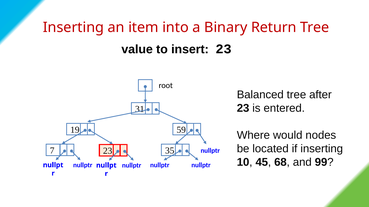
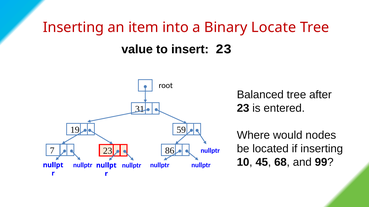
Return: Return -> Locate (274, 27)
35: 35 -> 86 (170, 151)
